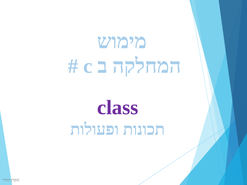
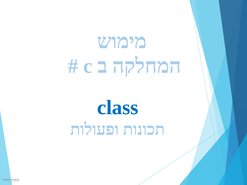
class colour: purple -> blue (118, 108)
